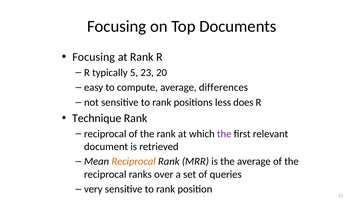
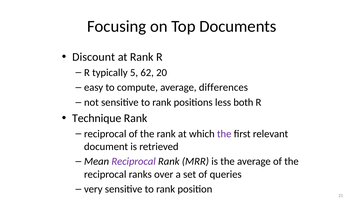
Focusing: Focusing -> Discount (94, 57)
23: 23 -> 62 (147, 72)
does: does -> both (243, 102)
Reciprocal colour: orange -> purple (134, 161)
